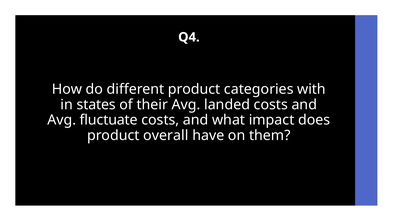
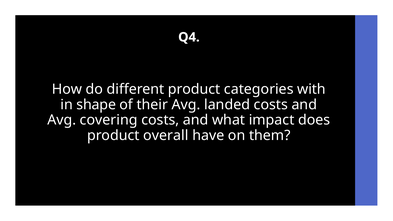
states: states -> shape (96, 105)
fluctuate: fluctuate -> covering (109, 120)
